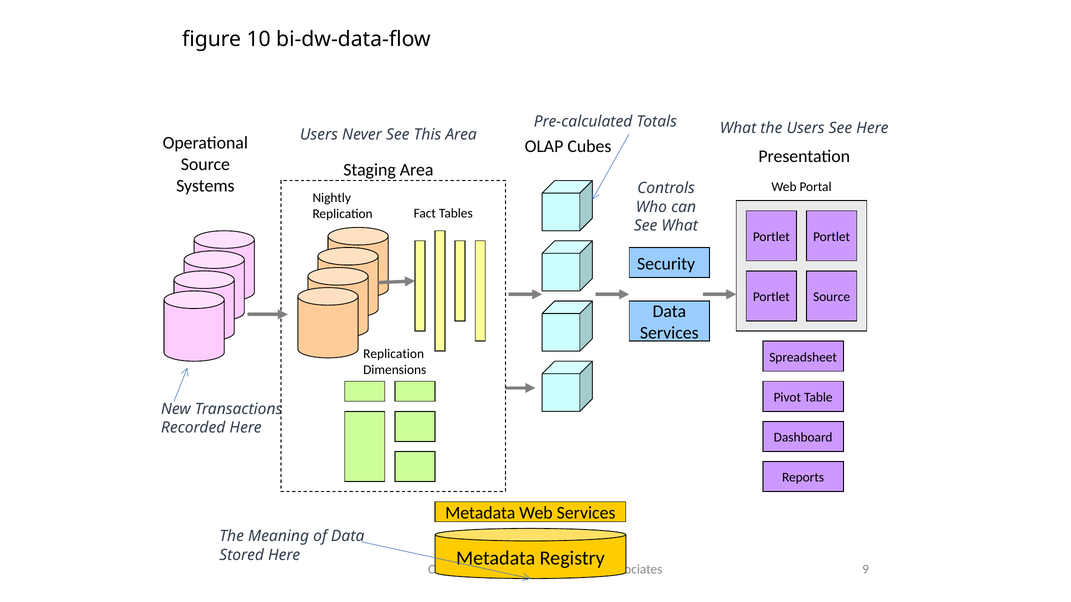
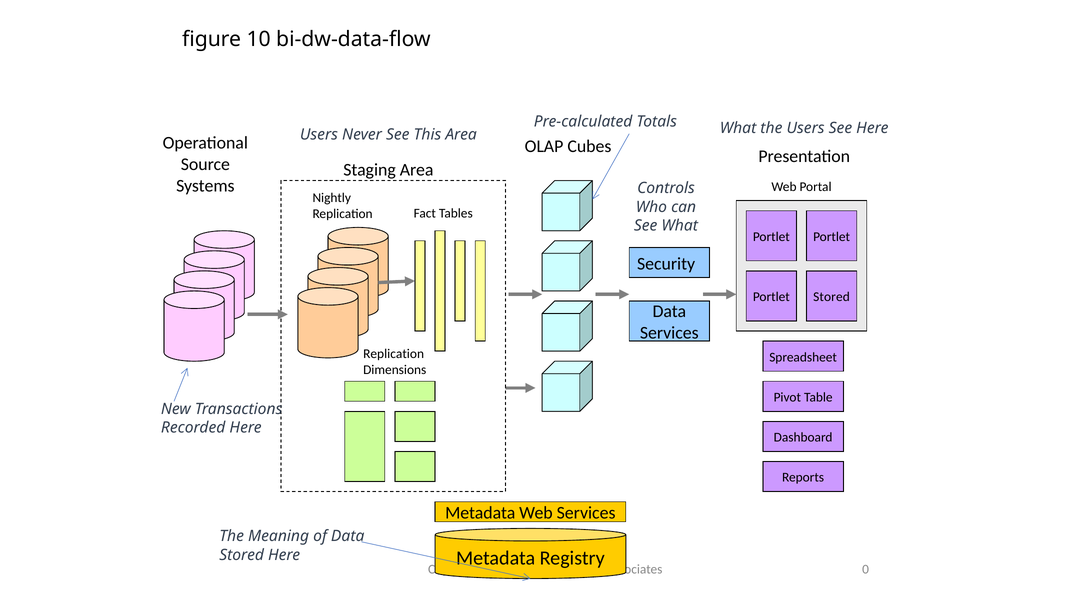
Portlet Source: Source -> Stored (832, 297)
9: 9 -> 0 (866, 570)
